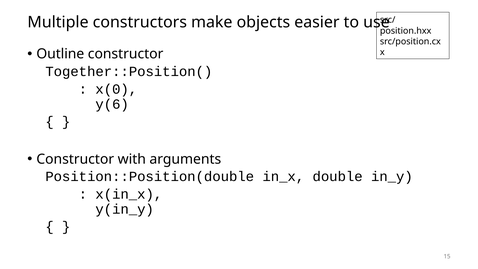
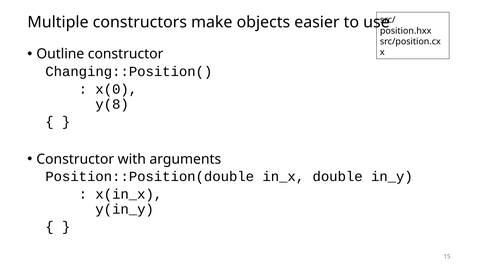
Together::Position(: Together::Position( -> Changing::Position( (129, 72)
y(6: y(6 -> y(8 (112, 104)
